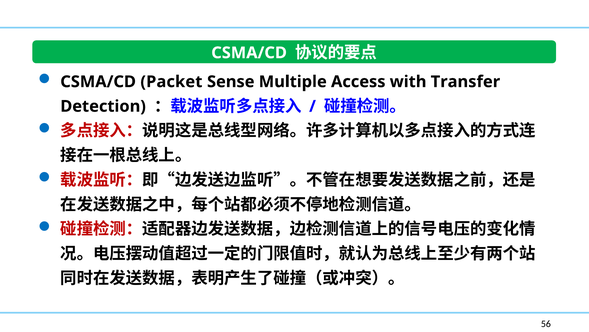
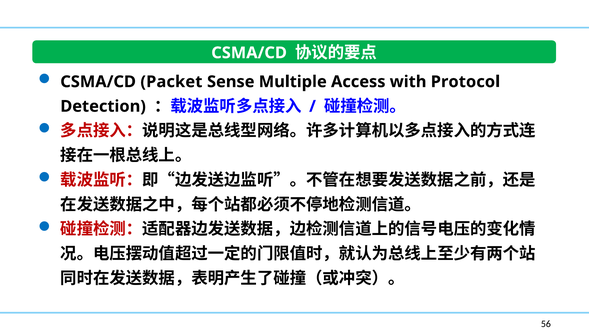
Transfer: Transfer -> Protocol (465, 82)
